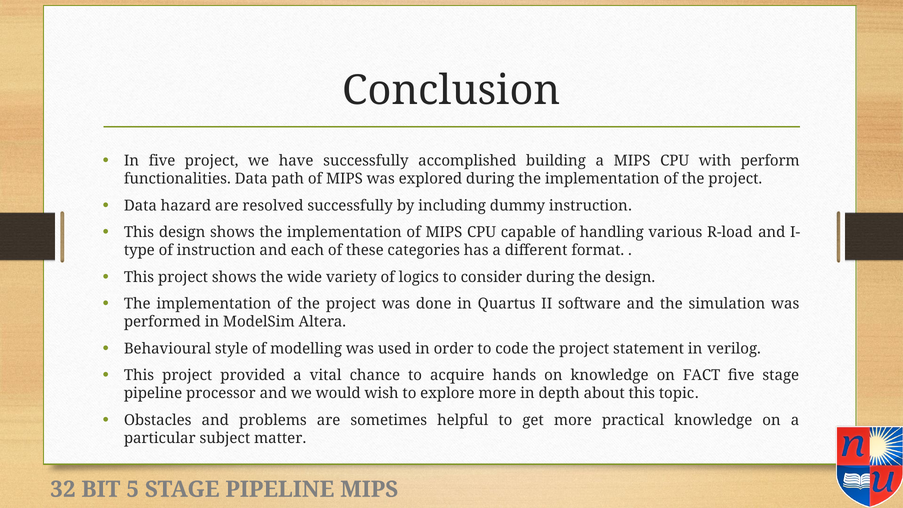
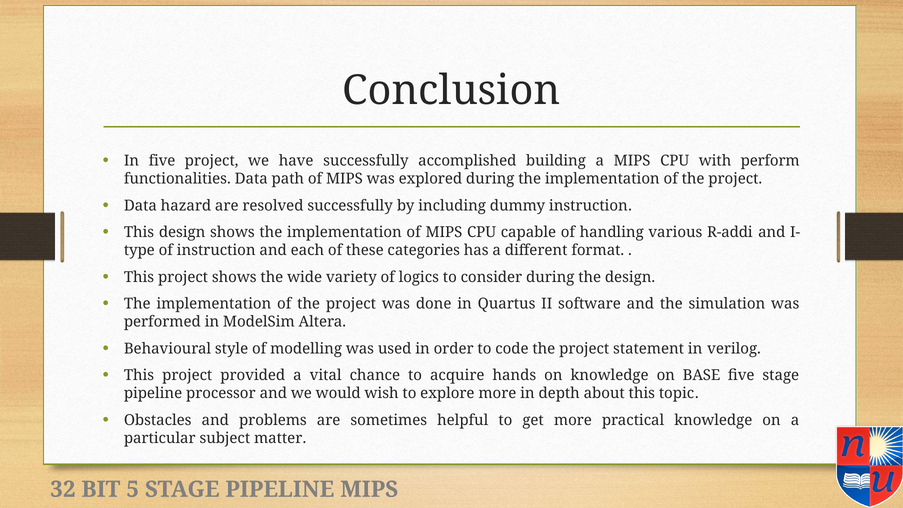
R-load: R-load -> R-addi (730, 232)
FACT: FACT -> BASE (701, 375)
